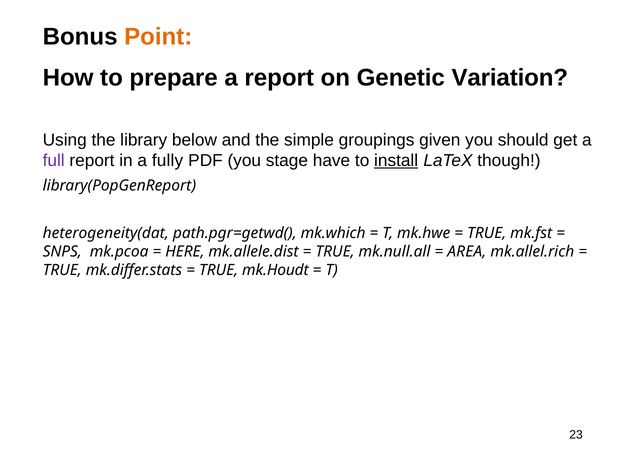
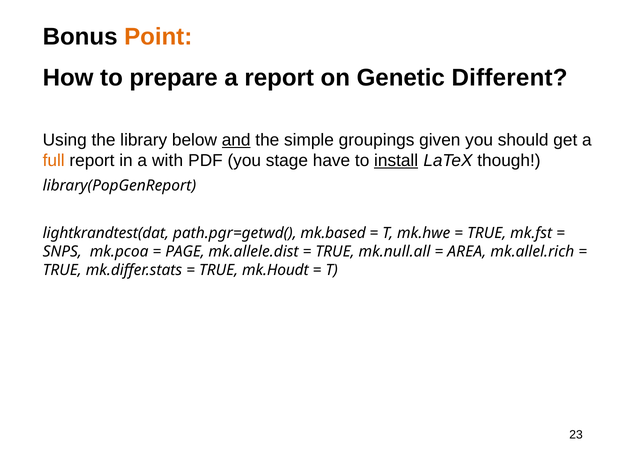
Variation: Variation -> Different (510, 78)
and underline: none -> present (236, 140)
full colour: purple -> orange (54, 161)
fully: fully -> with (168, 161)
heterogeneity(dat: heterogeneity(dat -> lightkrandtest(dat (106, 233)
mk.which: mk.which -> mk.based (333, 233)
HERE: HERE -> PAGE (185, 252)
